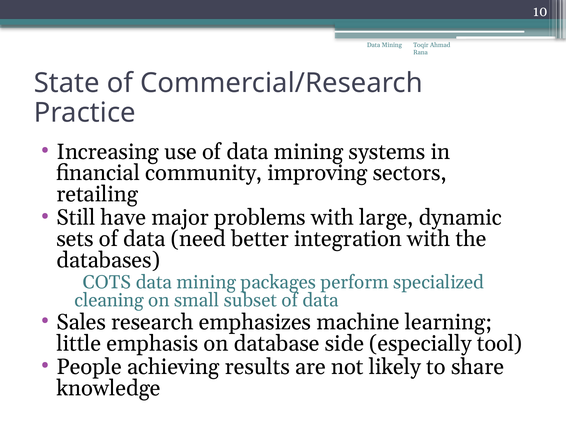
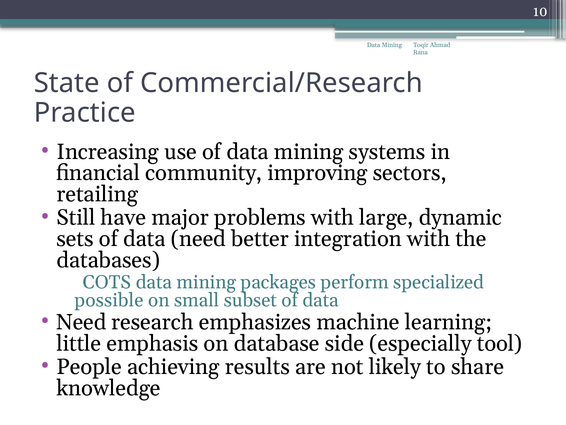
cleaning: cleaning -> possible (109, 300)
Sales: Sales -> Need (81, 322)
